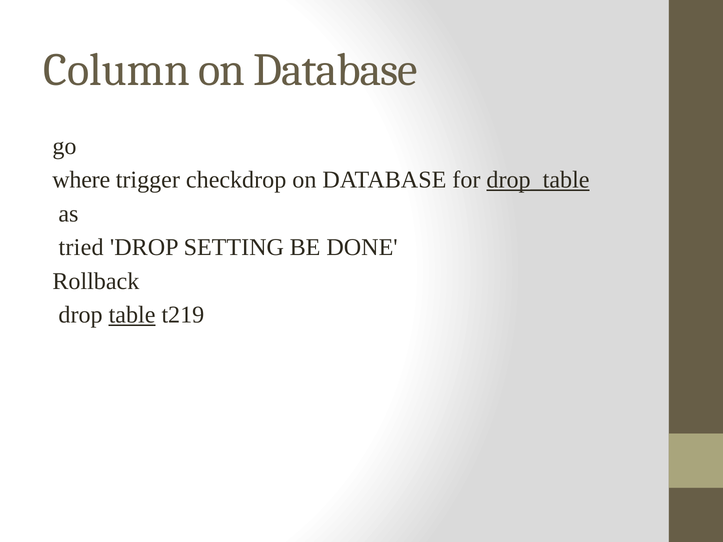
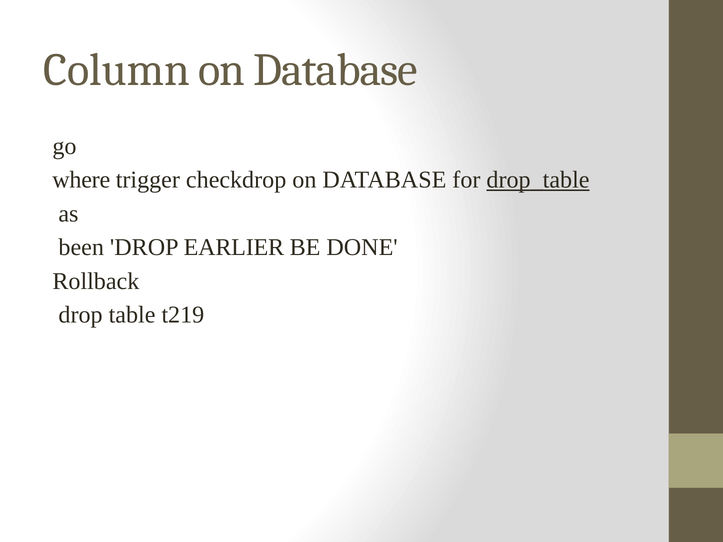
tried: tried -> been (81, 247)
SETTING: SETTING -> EARLIER (234, 247)
table underline: present -> none (132, 315)
